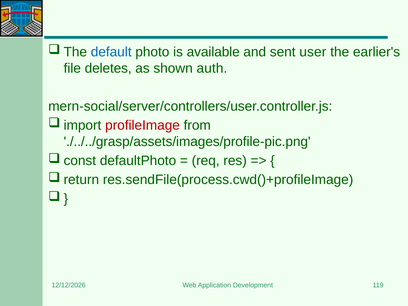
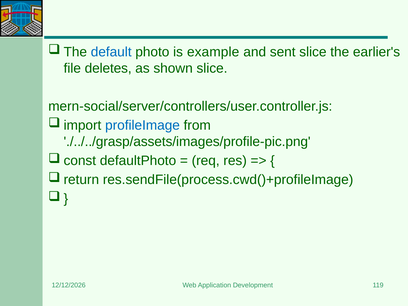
available: available -> example (213, 52)
sent user: user -> slice (313, 52)
shown auth: auth -> slice (212, 68)
profileImage colour: red -> blue (142, 125)
